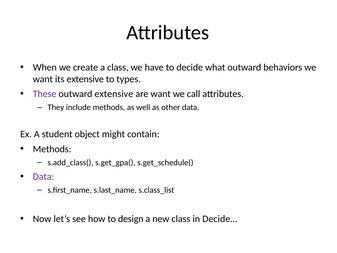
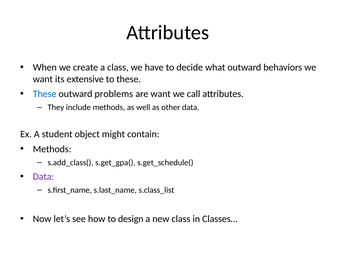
to types: types -> these (129, 79)
These colour: purple -> blue (45, 94)
outward extensive: extensive -> problems (114, 94)
Decide…: Decide… -> Classes… (220, 219)
